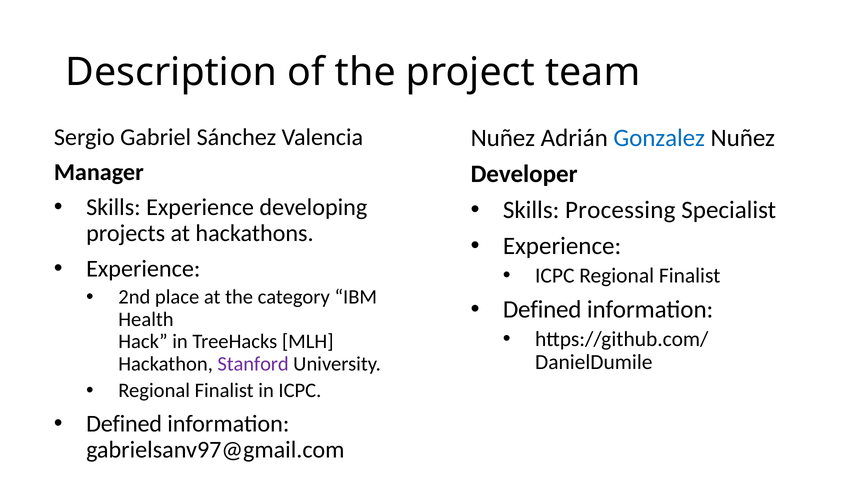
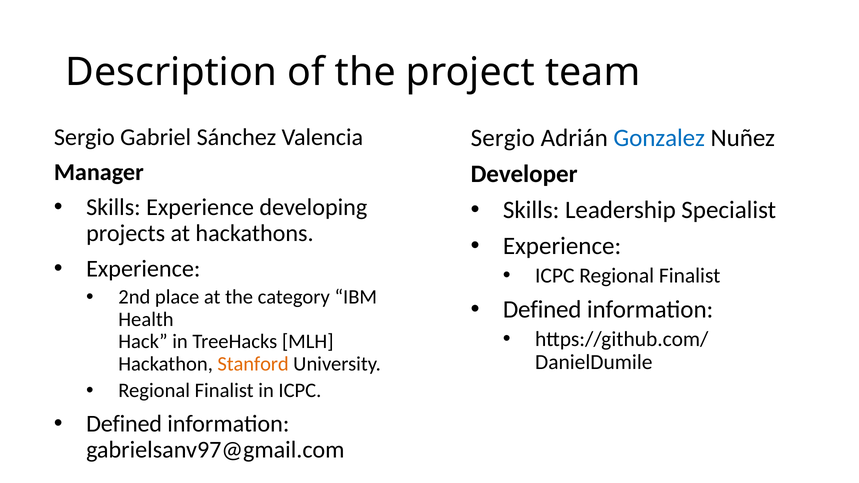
Nuñez: Nuñez -> Sergio (503, 138)
Processing: Processing -> Leadership (620, 210)
Stanford colour: purple -> orange (253, 364)
